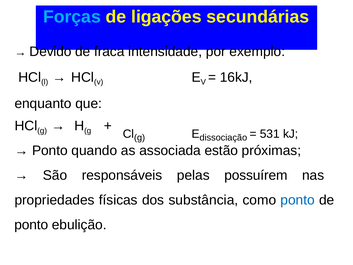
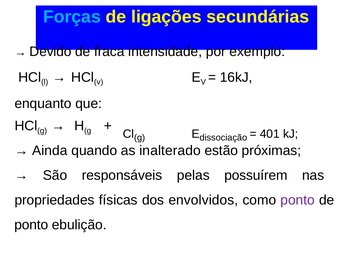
531: 531 -> 401 (270, 134)
Ponto: Ponto -> Ainda (50, 150)
associada: associada -> inalterado (170, 150)
substância: substância -> envolvidos (203, 200)
ponto colour: blue -> purple (298, 200)
